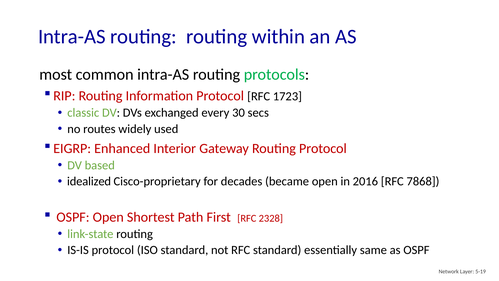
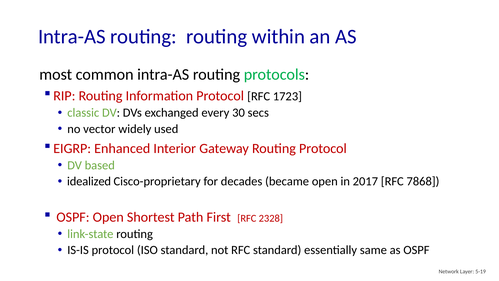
routes: routes -> vector (99, 129)
2016: 2016 -> 2017 (365, 181)
